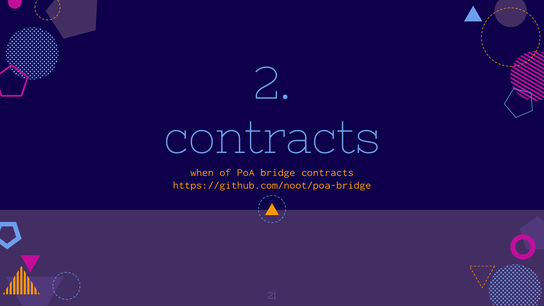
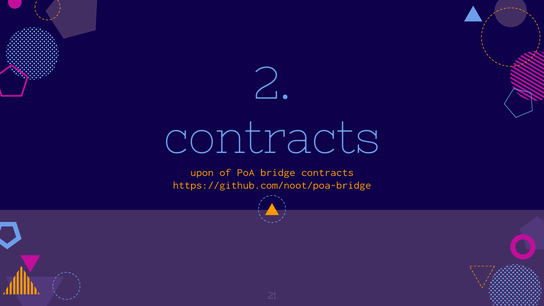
when: when -> upon (202, 172)
